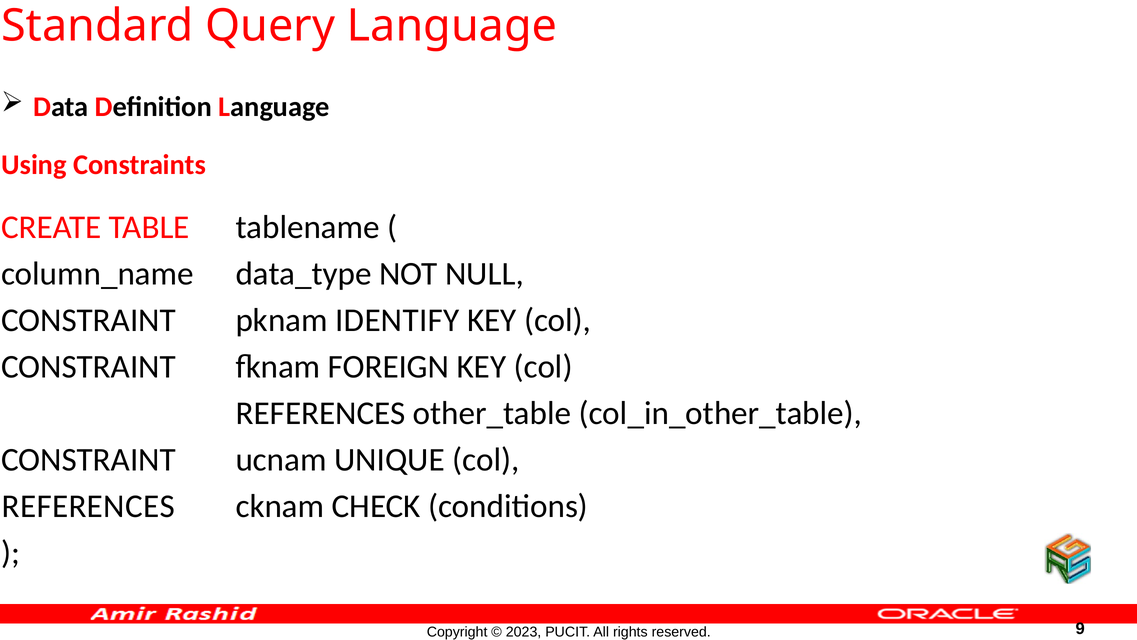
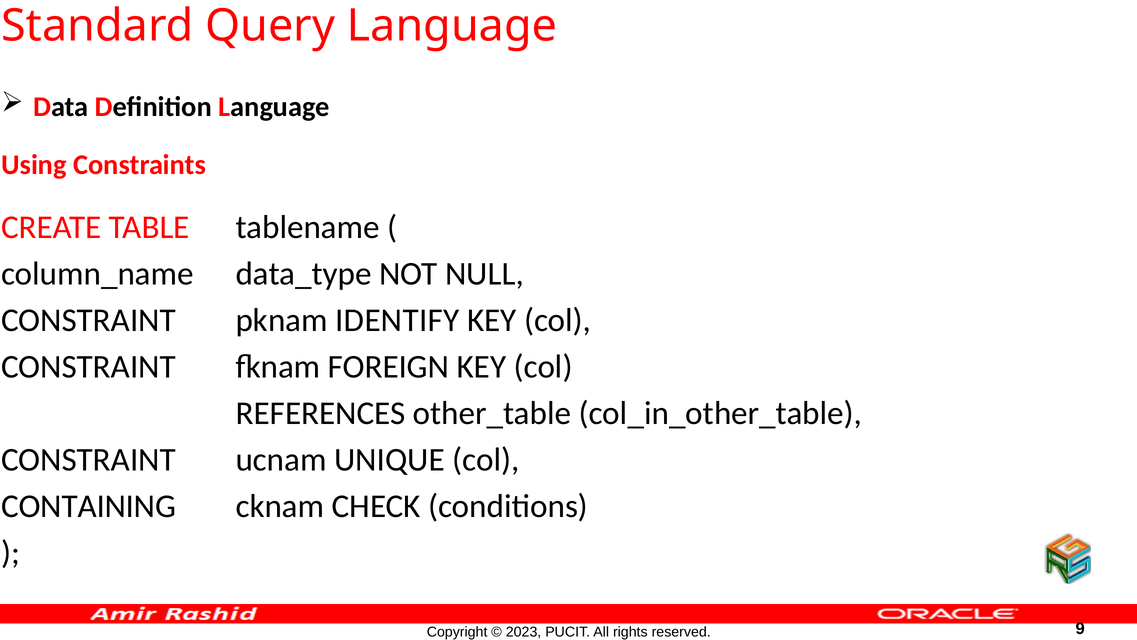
REFERENCES: REFERENCES -> CONTAINING (89, 506)
